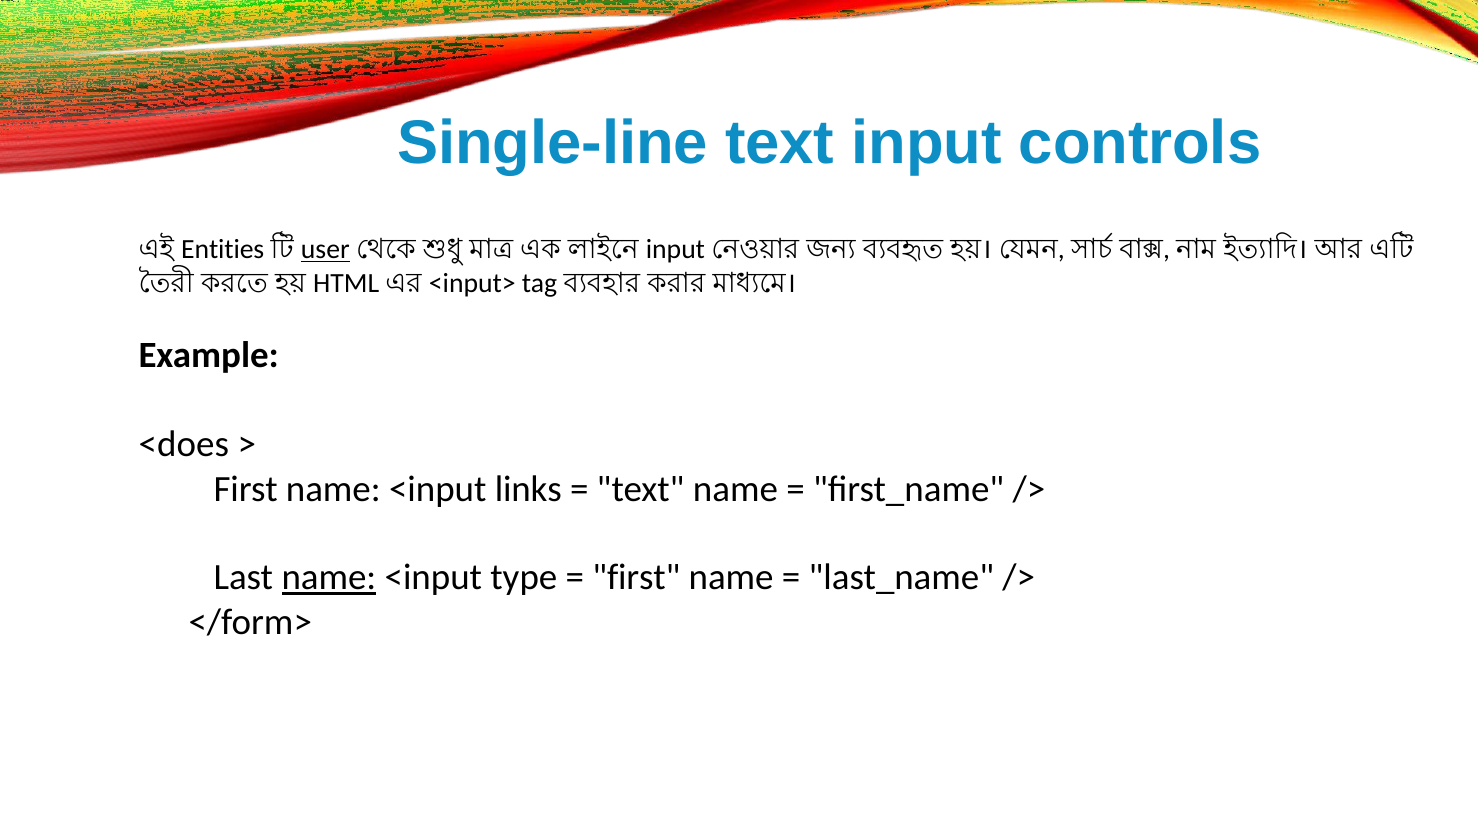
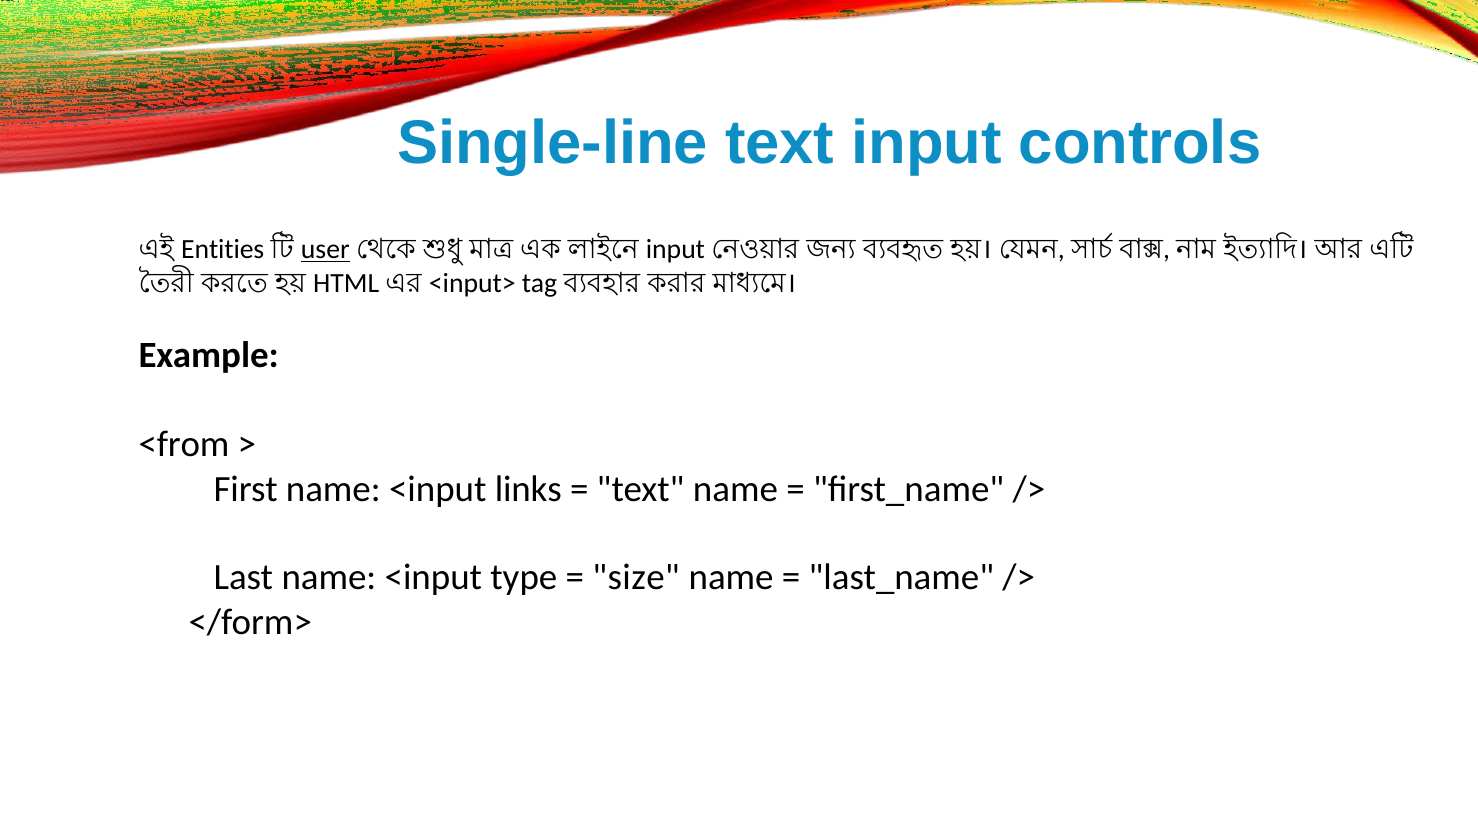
<does: <does -> <from (184, 444)
name underline: present -> none (329, 577)
first: first -> size (636, 577)
